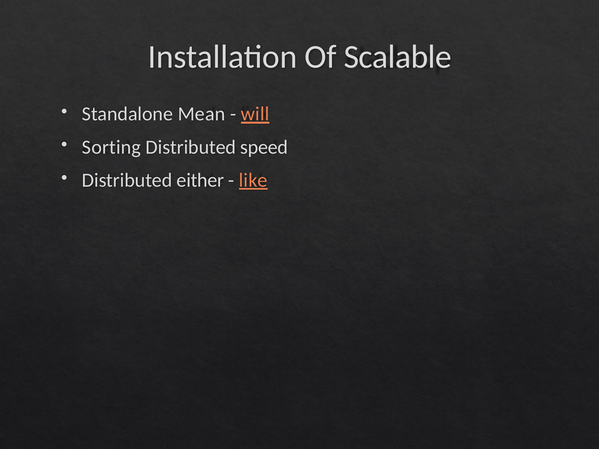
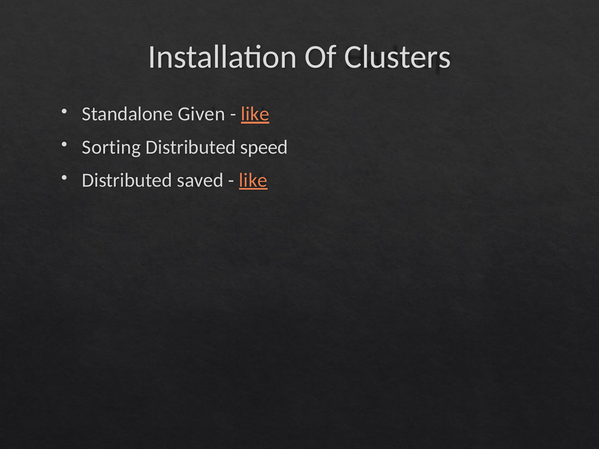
Scalable: Scalable -> Clusters (398, 57)
Mean: Mean -> Given (201, 114)
will: will -> like (255, 114)
either: either -> saved (200, 180)
